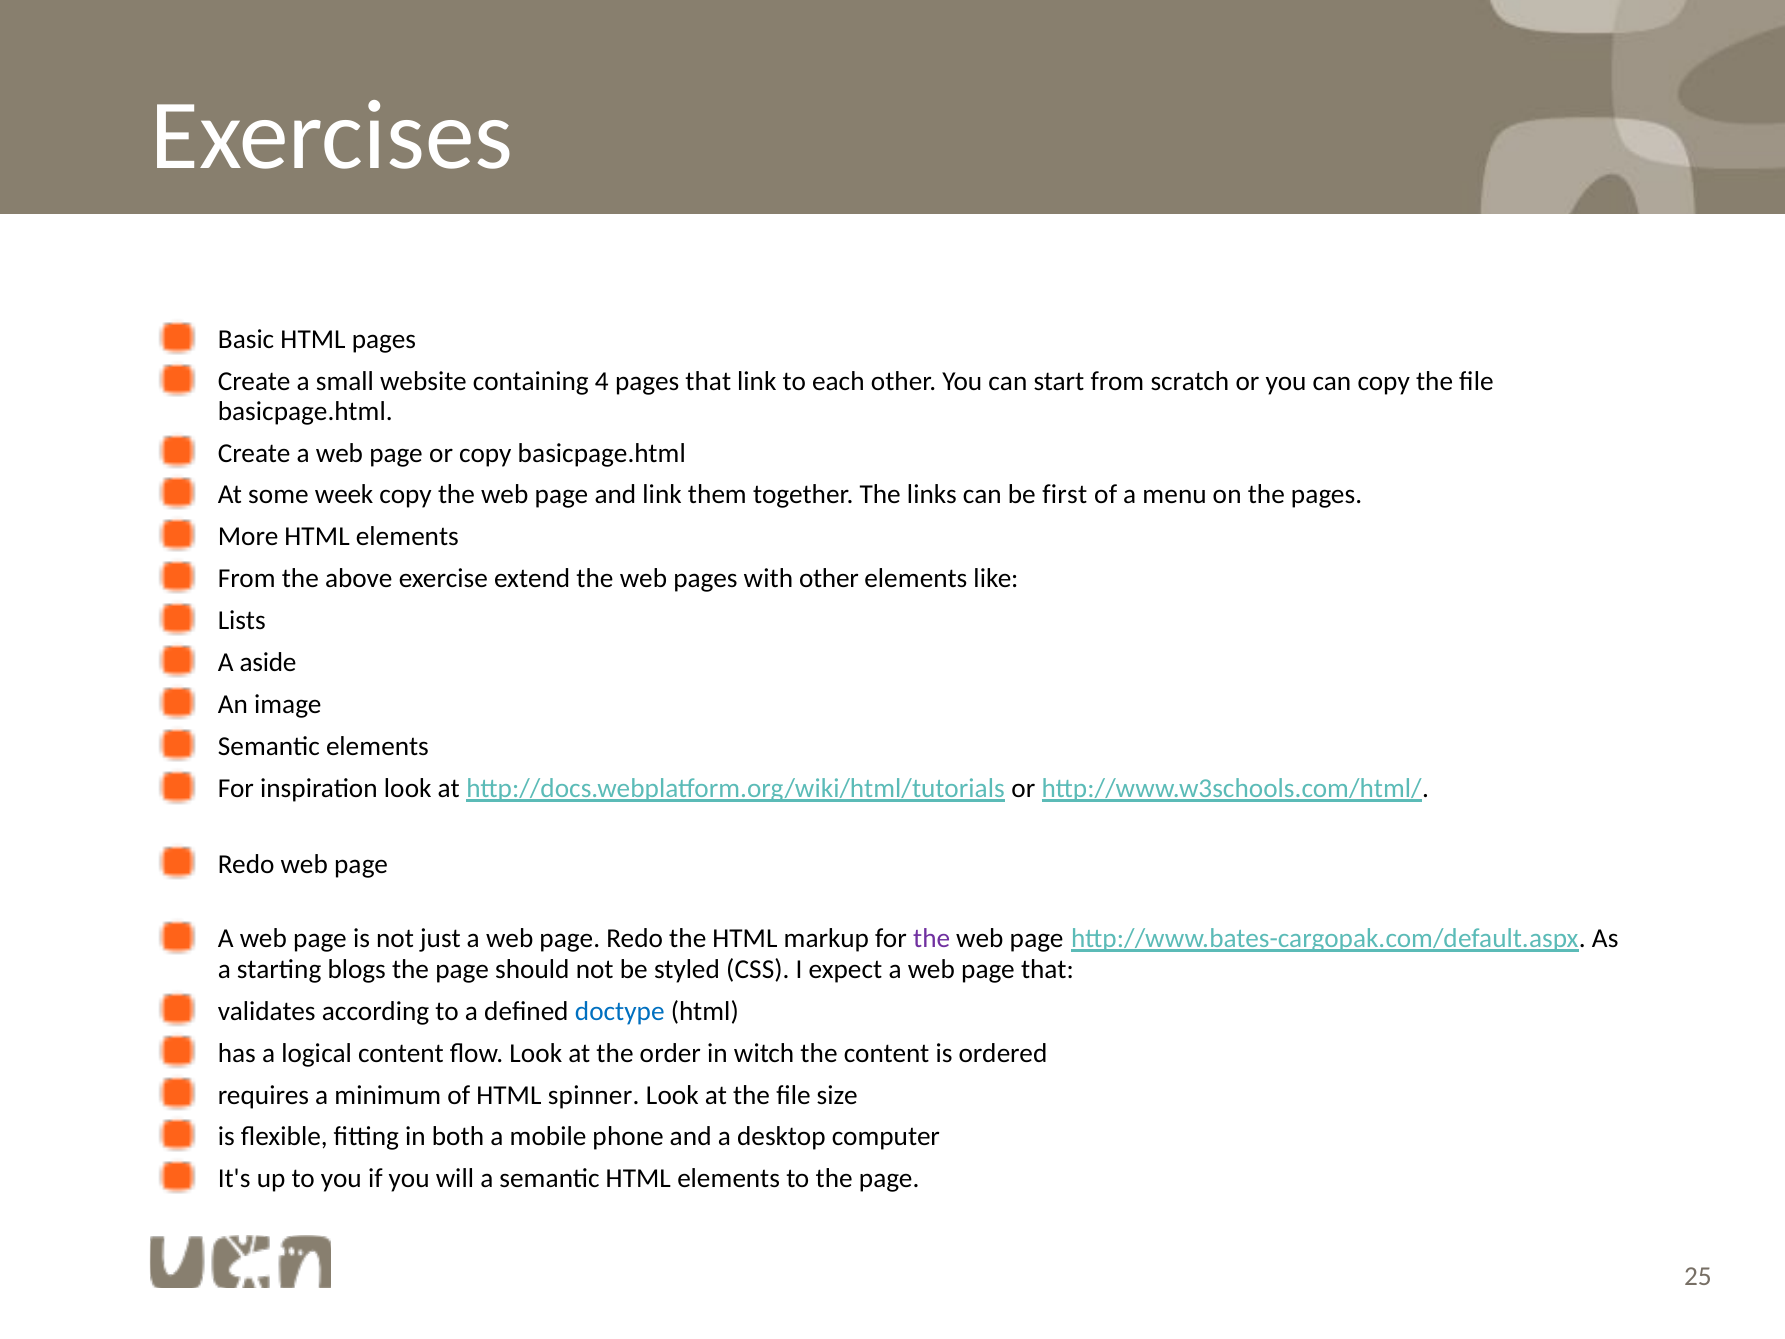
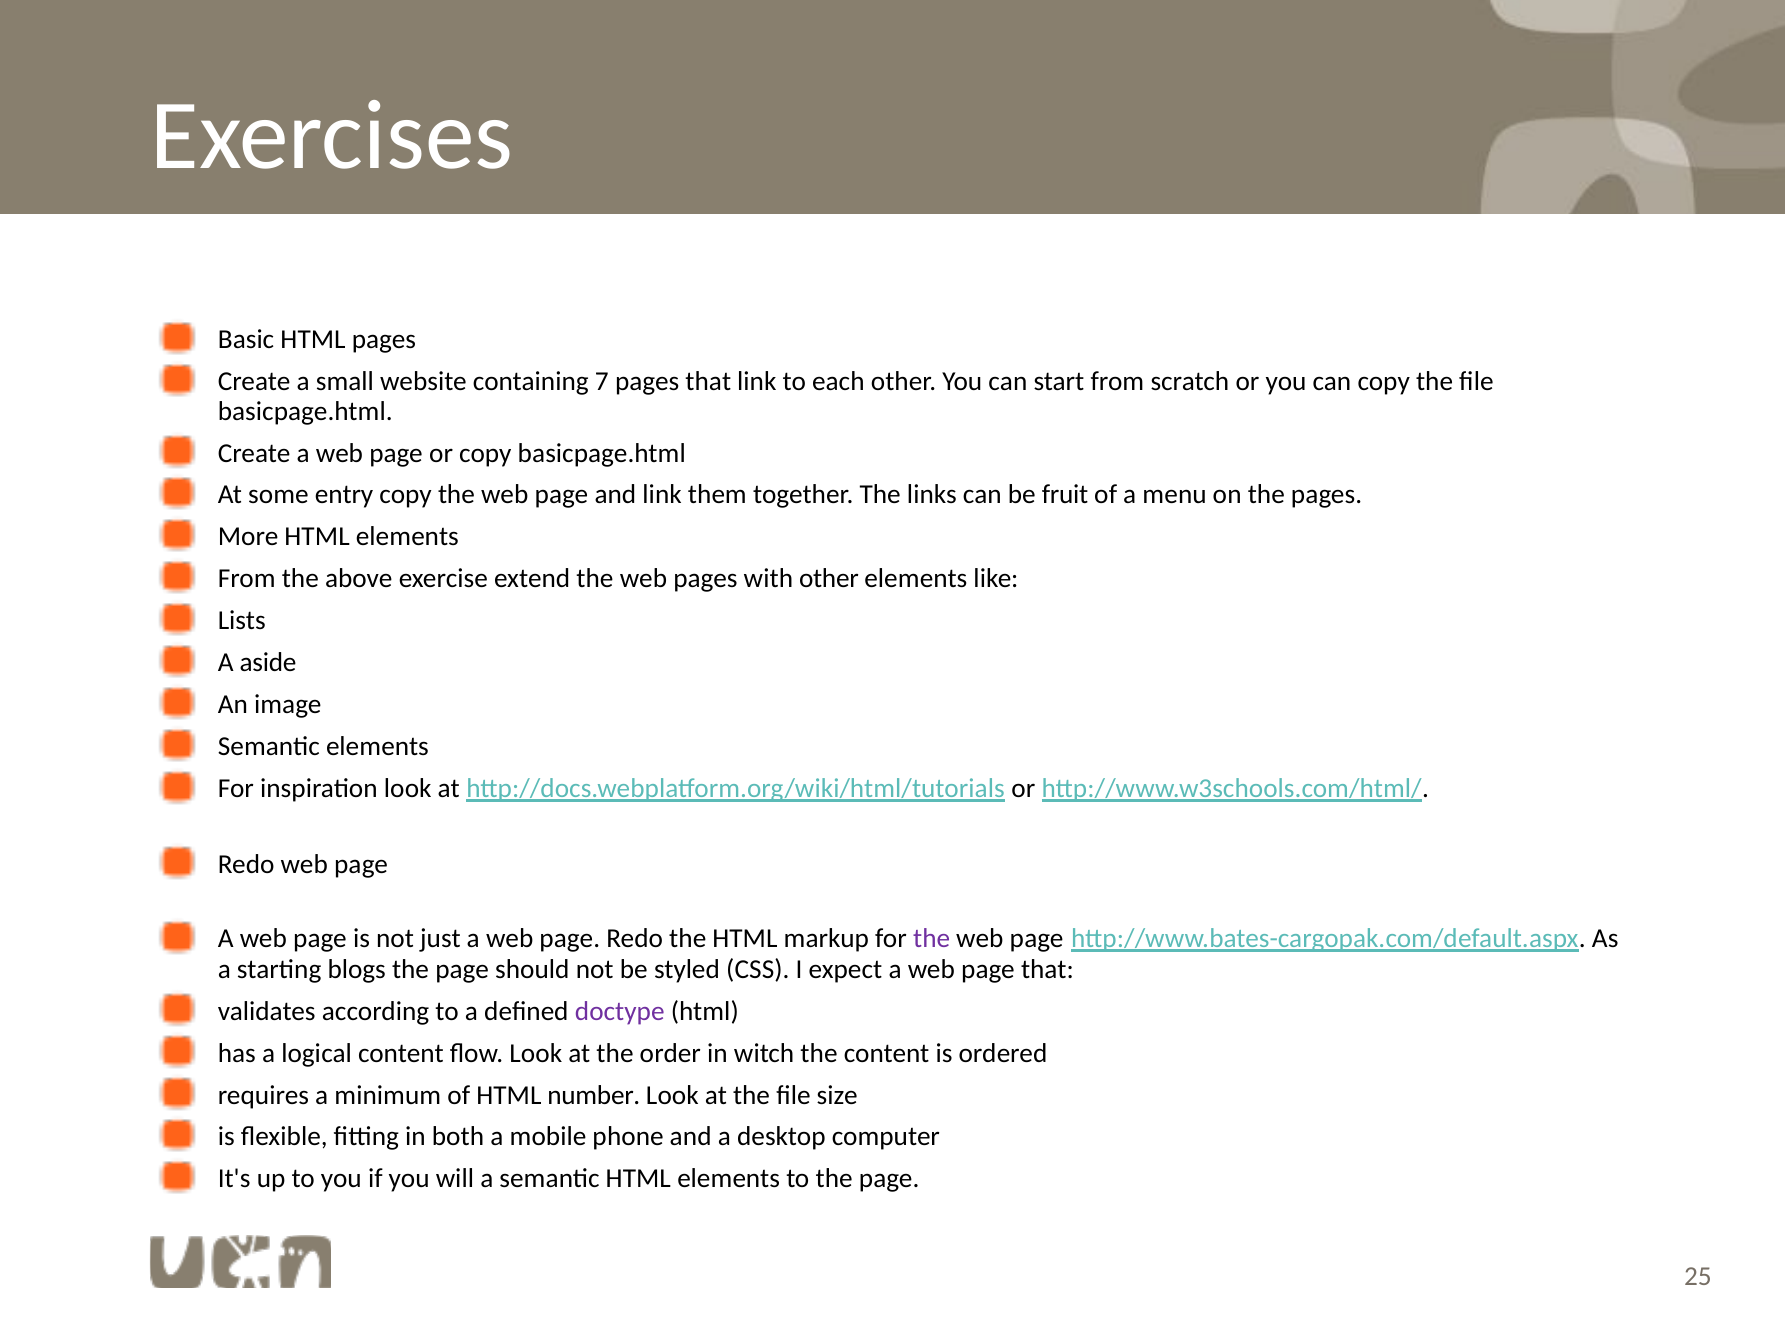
4: 4 -> 7 (602, 382)
week: week -> entry (344, 495)
first: first -> fruit (1065, 495)
doctype colour: blue -> purple (620, 1011)
spinner: spinner -> number (594, 1095)
